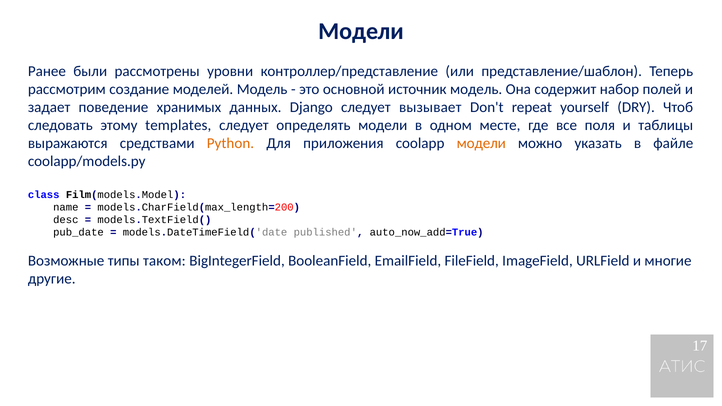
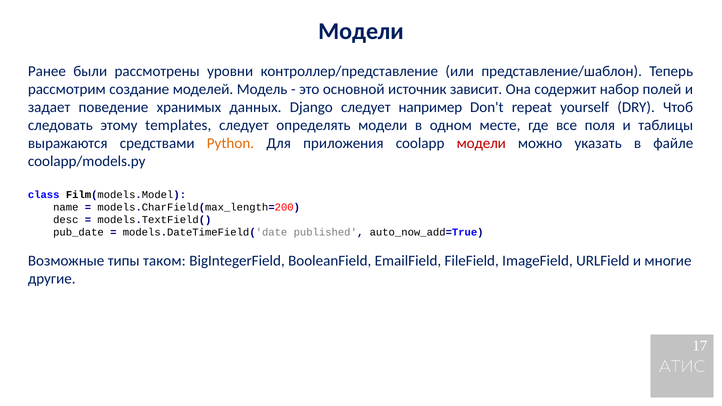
источник модель: модель -> зависит (476, 89)
вызывает: вызывает -> например (430, 107)
модели colour: orange -> red (481, 143)
